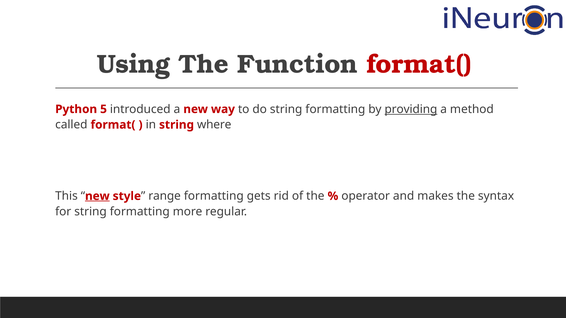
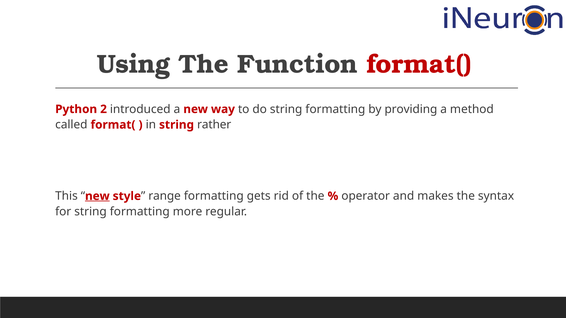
5: 5 -> 2 (104, 109)
providing underline: present -> none (411, 109)
where: where -> rather (214, 125)
